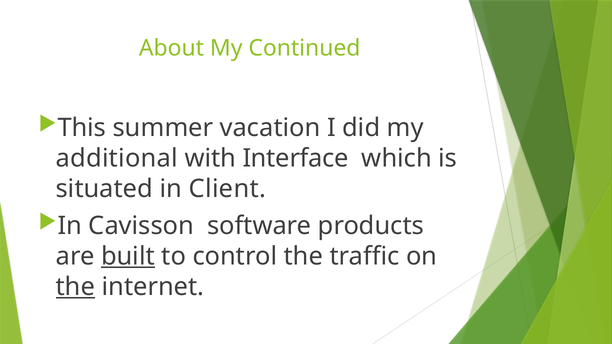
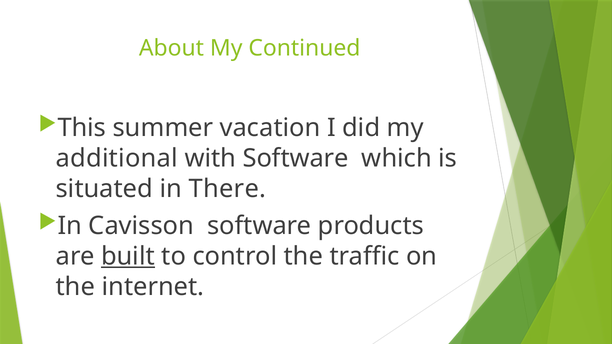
with Interface: Interface -> Software (296, 158)
Client: Client -> There (227, 189)
the underline: present -> none (75, 287)
